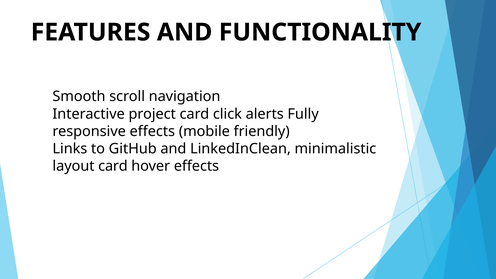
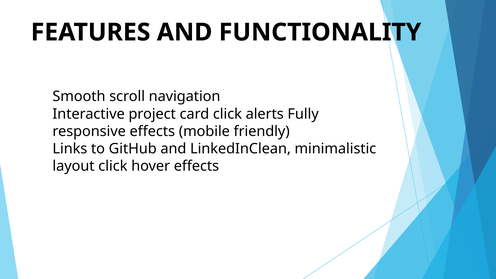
layout card: card -> click (113, 166)
